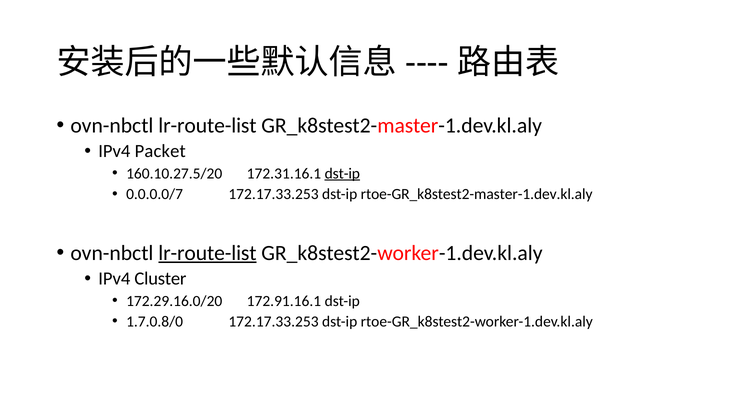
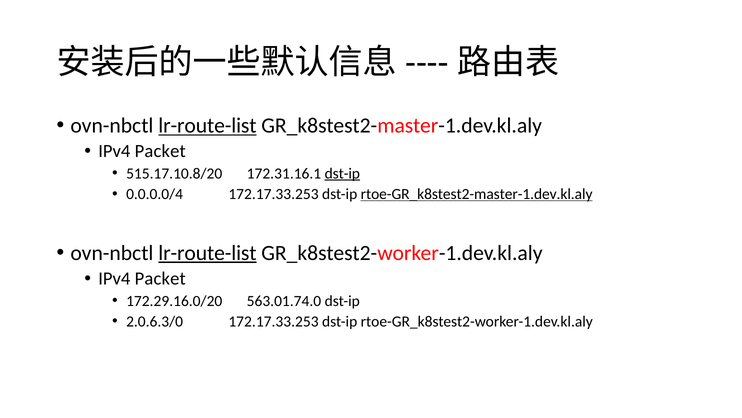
lr-route-list underline: none -> present (207, 125)
160.10.27.5/20: 160.10.27.5/20 -> 515.17.10.8/20 (174, 173)
0.0.0.0/7: 0.0.0.0/7 -> 0.0.0.0/4 (155, 194)
rtoe-GR_k8stest2-master-1.dev.kl.aly underline: none -> present (477, 194)
Cluster: Cluster -> Packet (160, 278)
172.91.16.1: 172.91.16.1 -> 563.01.74.0 (284, 300)
1.7.0.8/0: 1.7.0.8/0 -> 2.0.6.3/0 (155, 321)
